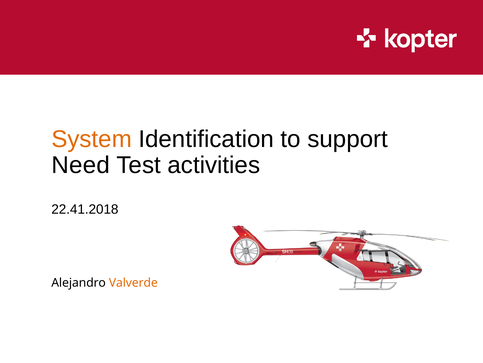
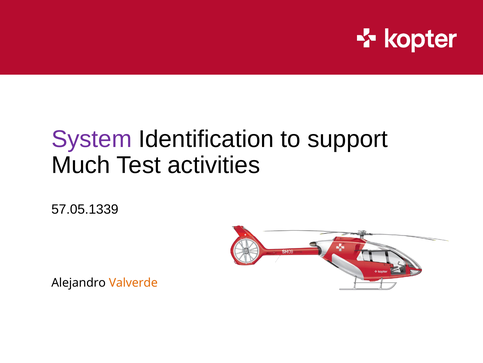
System colour: orange -> purple (92, 139)
Need: Need -> Much (81, 165)
22.41.2018: 22.41.2018 -> 57.05.1339 (85, 209)
